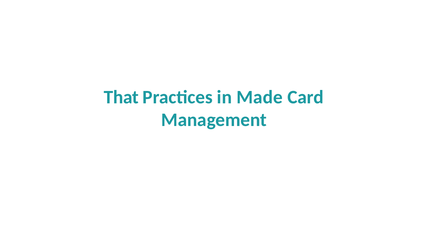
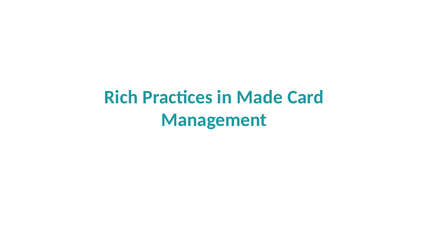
That: That -> Rich (121, 97)
